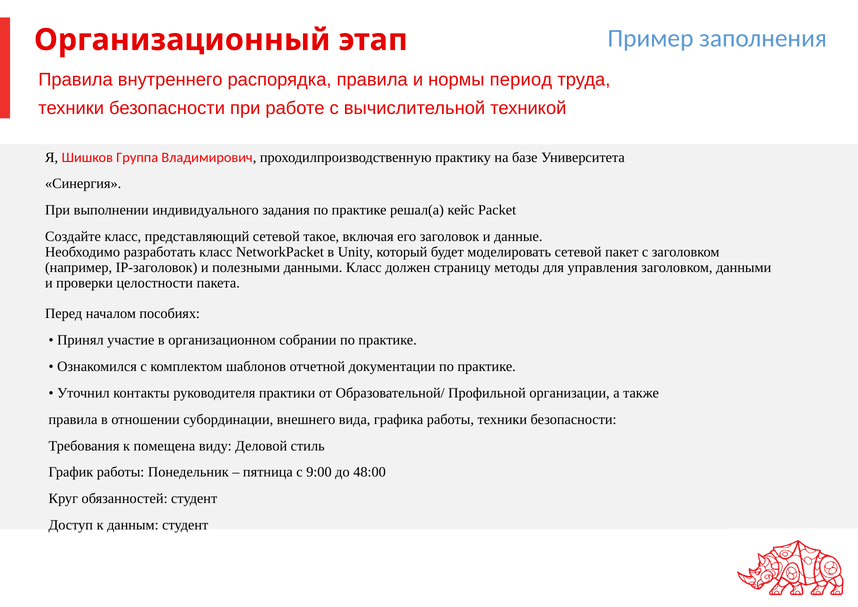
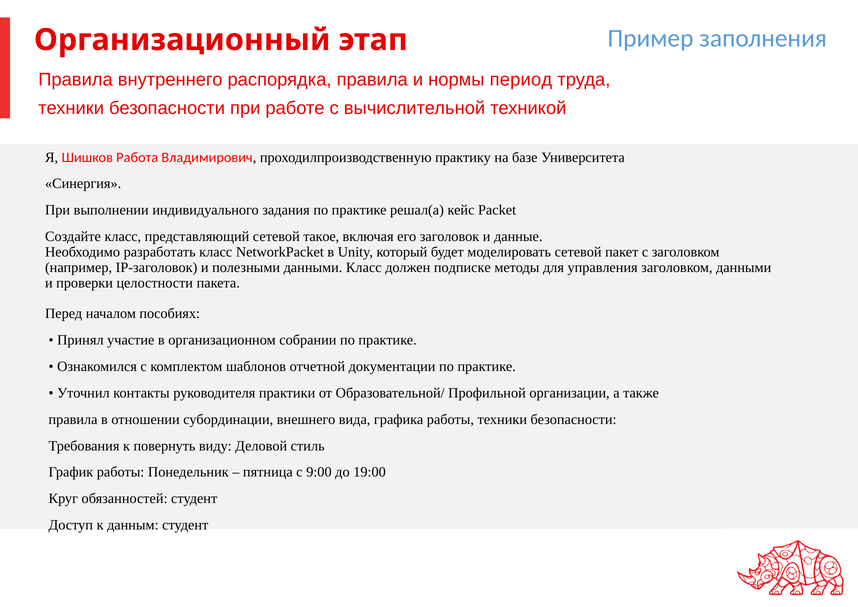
Группа: Группа -> Работа (137, 157)
страницу: страницу -> подписке (462, 267)
помещена: помещена -> повернуть (164, 446)
48:00: 48:00 -> 19:00 (370, 472)
